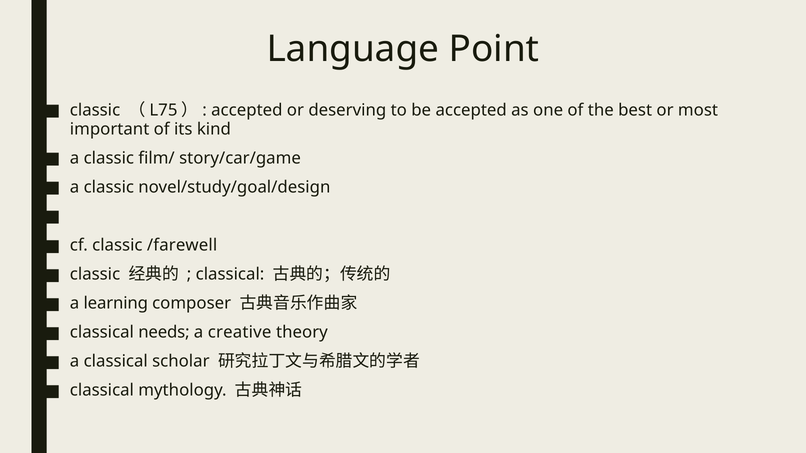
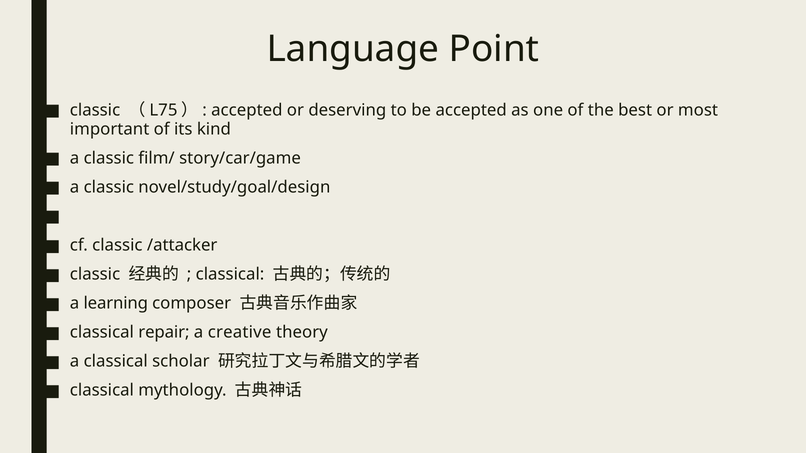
/farewell: /farewell -> /attacker (182, 245)
needs: needs -> repair (164, 333)
